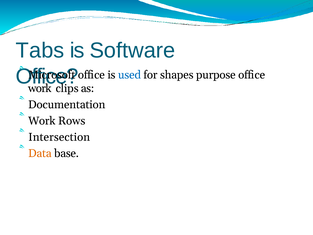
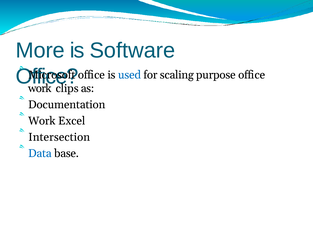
Tabs: Tabs -> More (40, 50)
shapes: shapes -> scaling (177, 75)
Rows: Rows -> Excel (72, 121)
Data colour: orange -> blue (40, 153)
